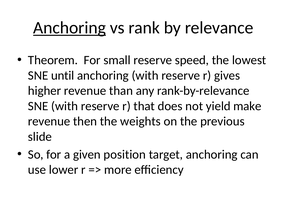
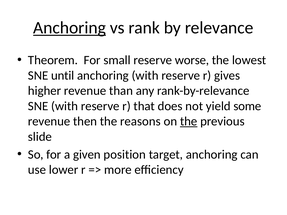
speed: speed -> worse (192, 60)
make: make -> some (247, 106)
weights: weights -> reasons (140, 121)
the underline: none -> present (189, 121)
